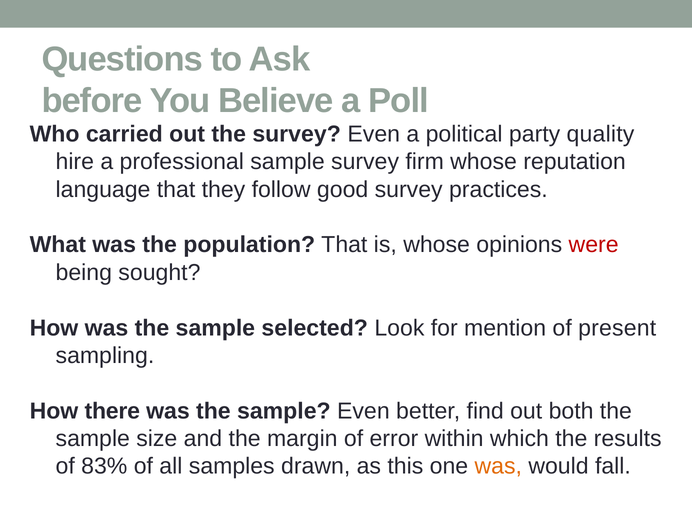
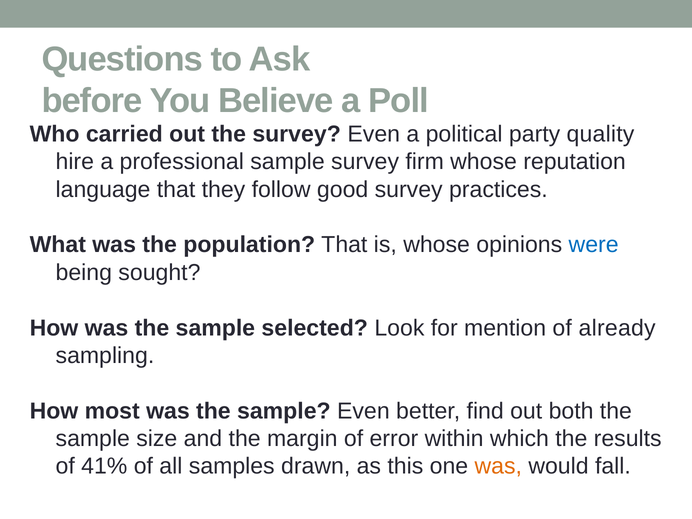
were colour: red -> blue (594, 245)
present: present -> already (617, 328)
there: there -> most (112, 411)
83%: 83% -> 41% (104, 466)
